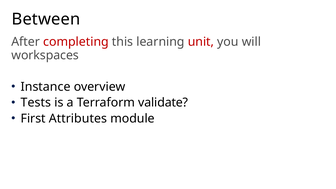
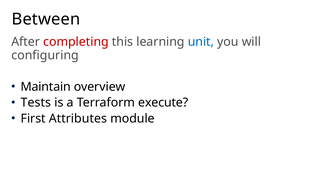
unit colour: red -> blue (201, 42)
workspaces: workspaces -> configuring (45, 55)
Instance: Instance -> Maintain (46, 87)
validate: validate -> execute (163, 103)
